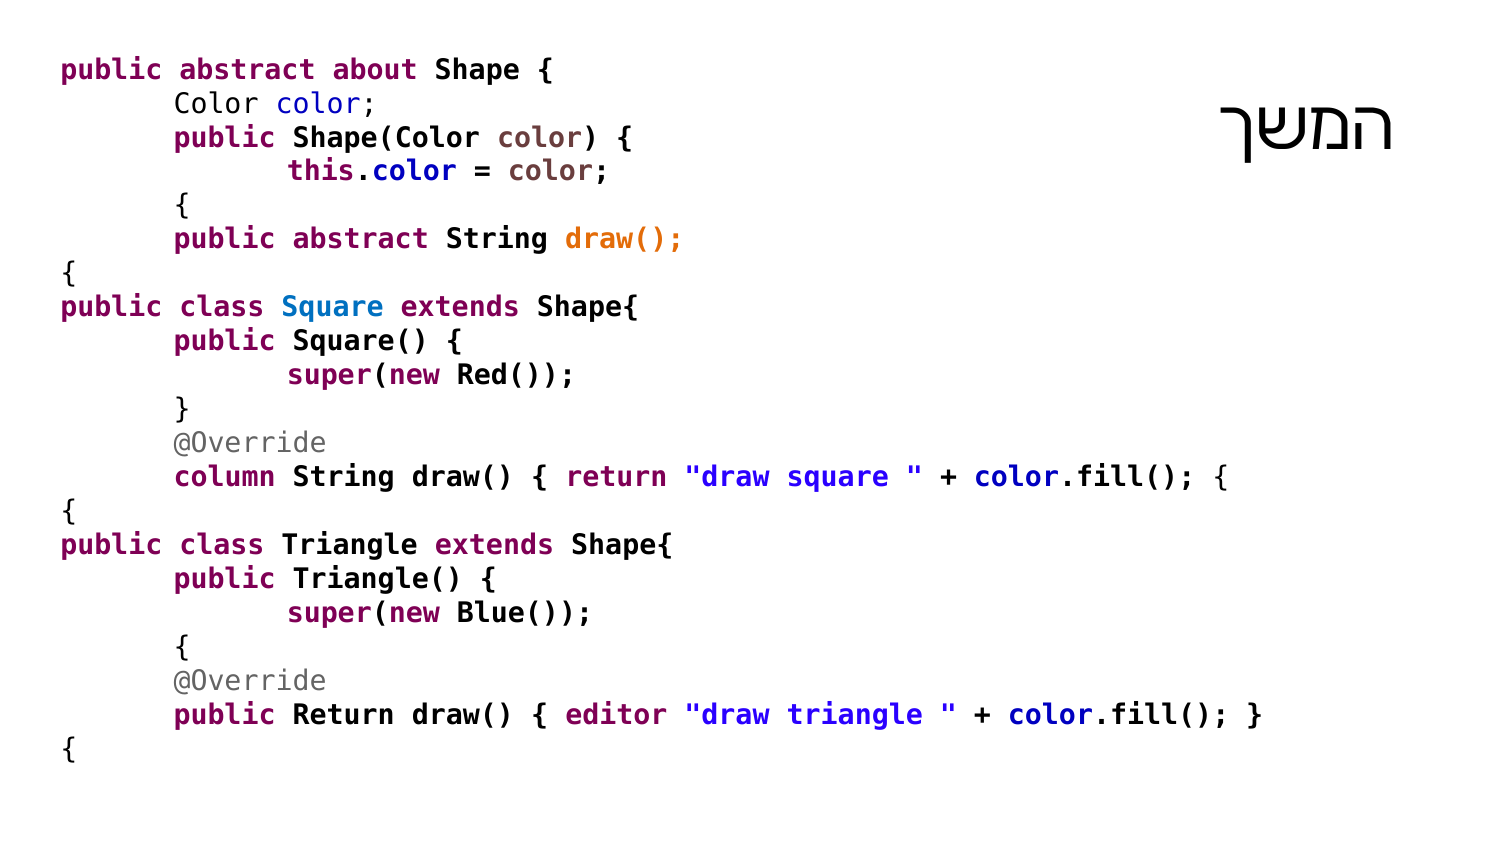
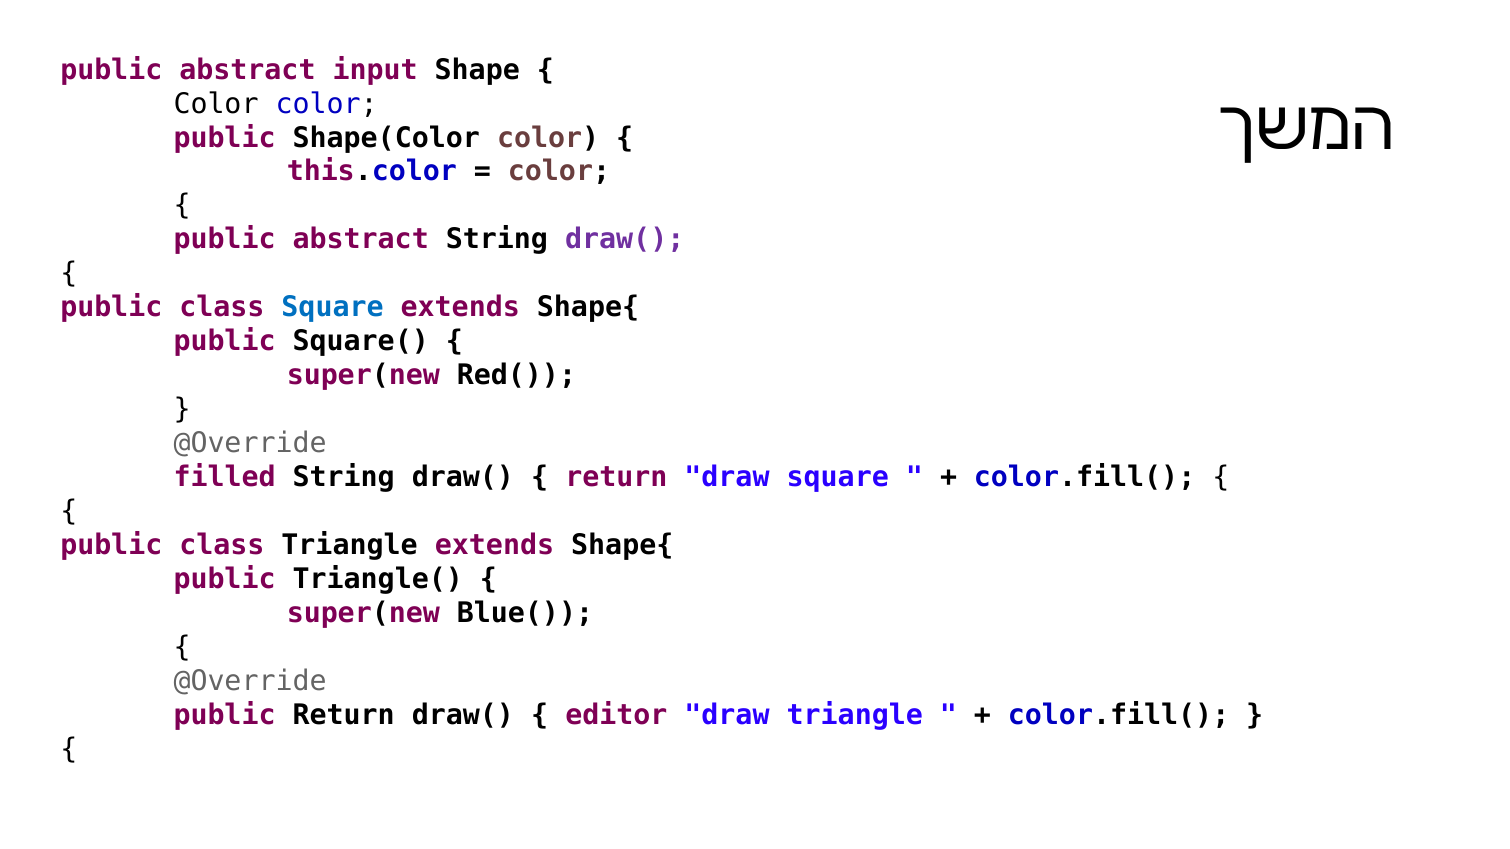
about: about -> input (375, 70)
draw( colour: orange -> purple (625, 240)
column: column -> filled (225, 477)
